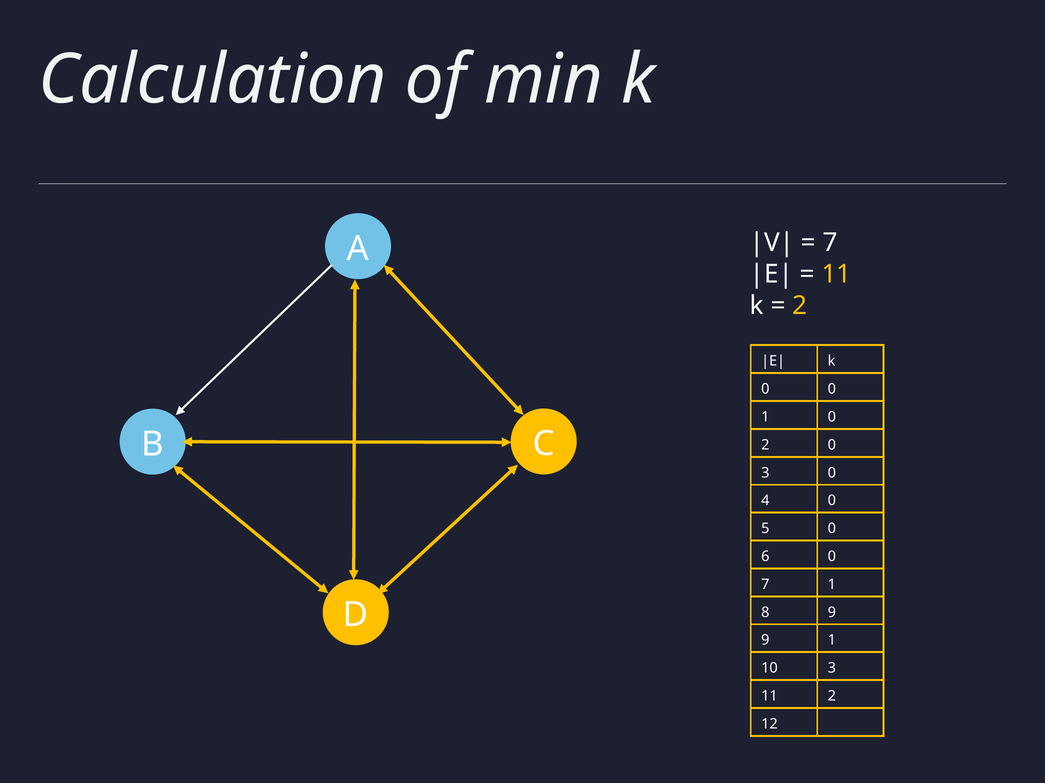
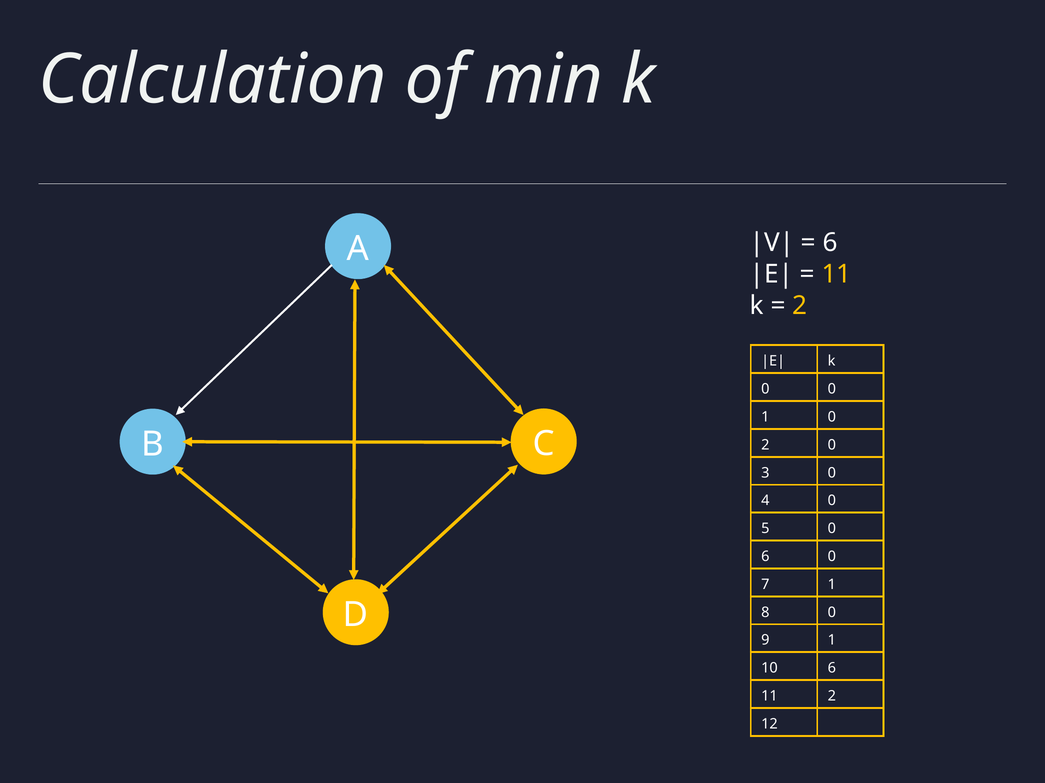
7: 7 -> 6 (830, 243)
8 9: 9 -> 0 (832, 613)
10 3: 3 -> 6 (832, 669)
